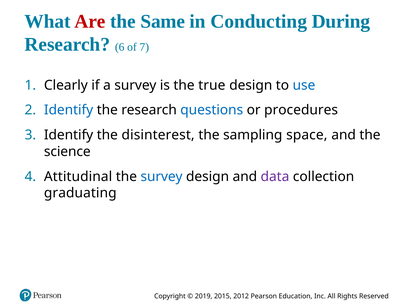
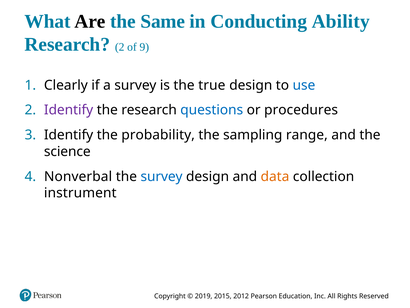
Are colour: red -> black (90, 21)
During: During -> Ability (341, 21)
Research 6: 6 -> 2 (120, 47)
7: 7 -> 9 (144, 47)
Identify colour: blue -> purple (69, 110)
disinterest: disinterest -> probability (158, 135)
space: space -> range (307, 135)
Attitudinal: Attitudinal -> Nonverbal (78, 176)
data colour: purple -> orange (275, 176)
graduating: graduating -> instrument (80, 193)
